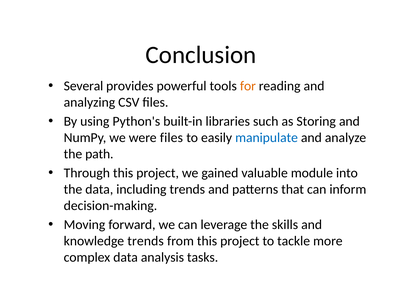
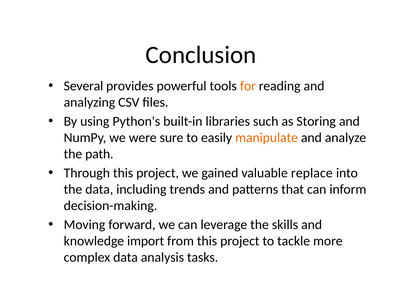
were files: files -> sure (172, 138)
manipulate colour: blue -> orange (267, 138)
module: module -> replace (312, 173)
knowledge trends: trends -> import (146, 242)
